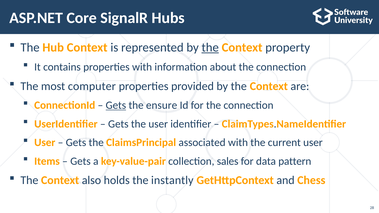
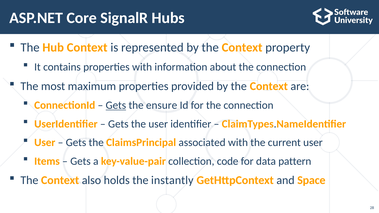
the underline: present -> none (210, 48)
computer: computer -> maximum (92, 86)
sales: sales -> code (228, 161)
Chess: Chess -> Space (311, 180)
